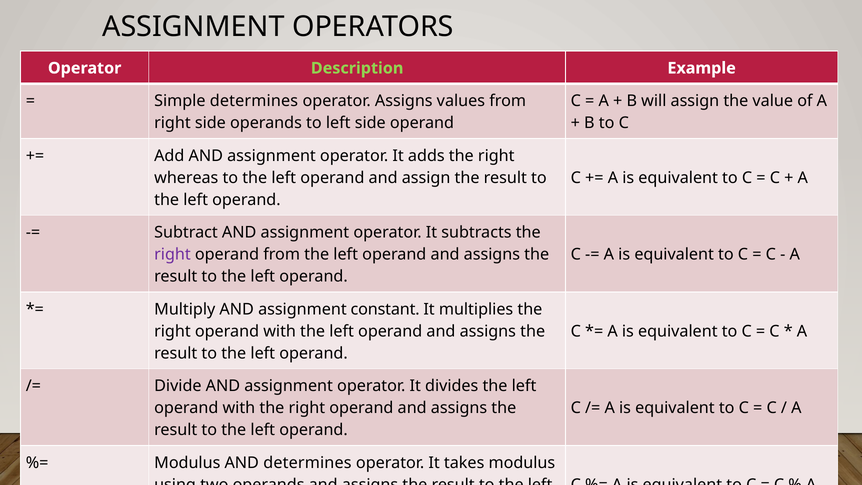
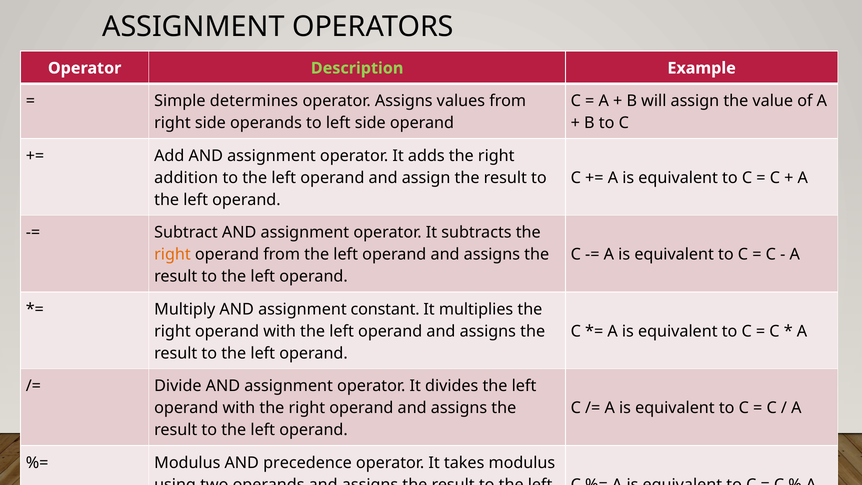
whereas: whereas -> addition (186, 178)
right colour: purple -> orange (172, 254)
AND determines: determines -> precedence (307, 463)
